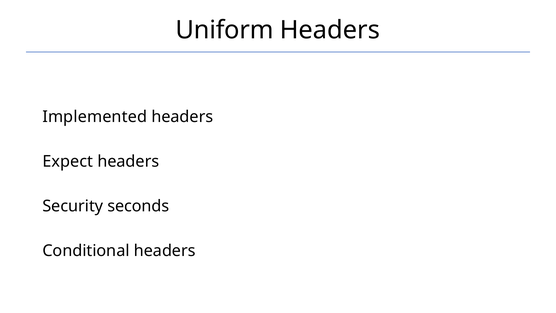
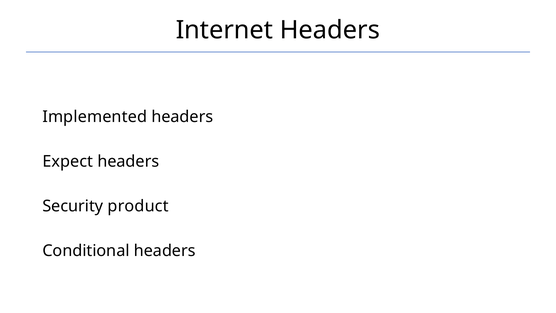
Uniform: Uniform -> Internet (224, 30)
seconds: seconds -> product (138, 206)
